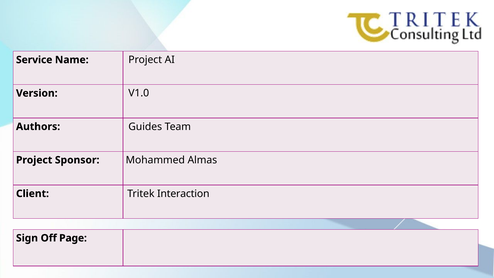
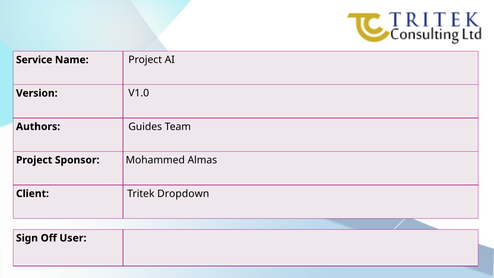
Interaction: Interaction -> Dropdown (183, 194)
Page: Page -> User (73, 238)
